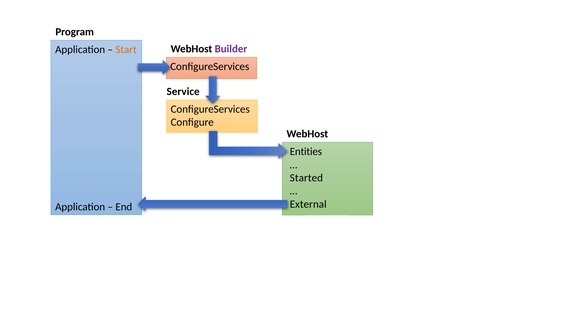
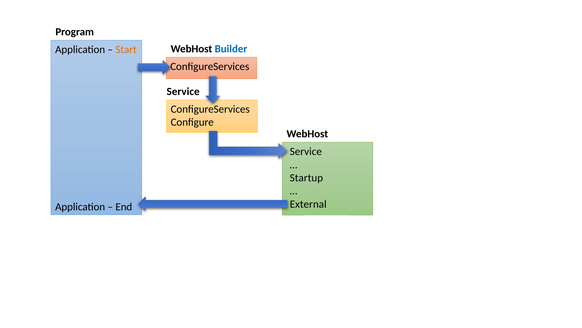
Builder colour: purple -> blue (231, 49)
Entities: Entities -> Service (306, 151)
Started: Started -> Startup (306, 178)
